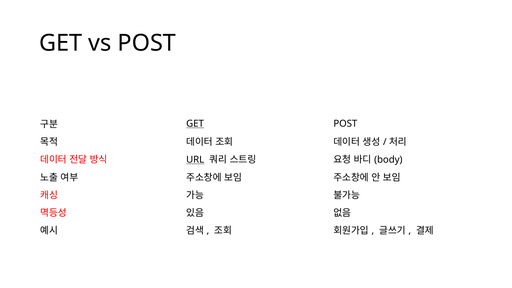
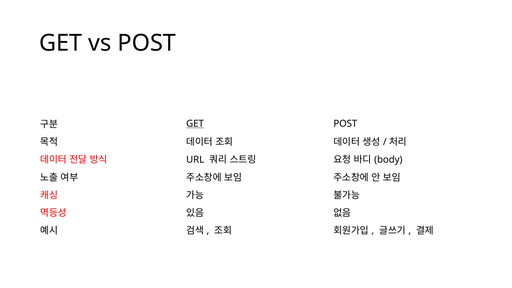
URL underline: present -> none (195, 160)
